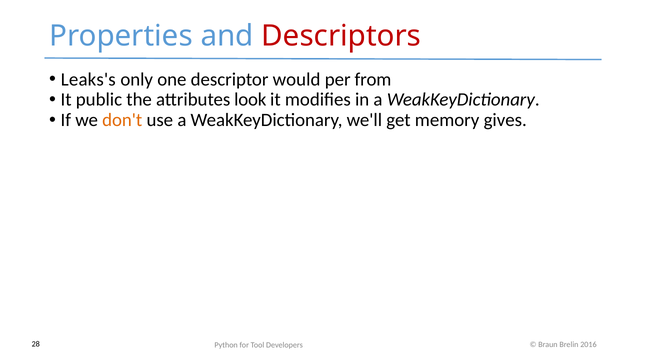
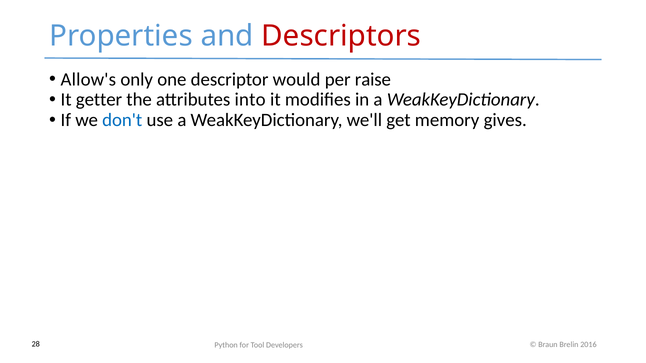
Leaks's: Leaks's -> Allow's (88, 80)
from: from -> raise (373, 80)
public: public -> getter (99, 100)
look: look -> into (250, 100)
don't colour: orange -> blue (122, 120)
